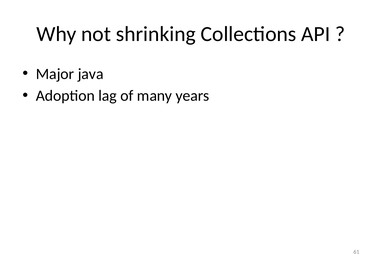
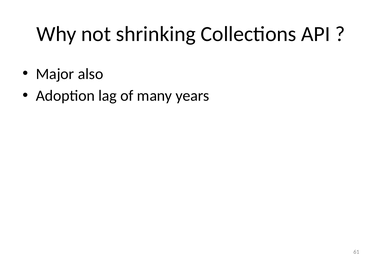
java: java -> also (91, 74)
